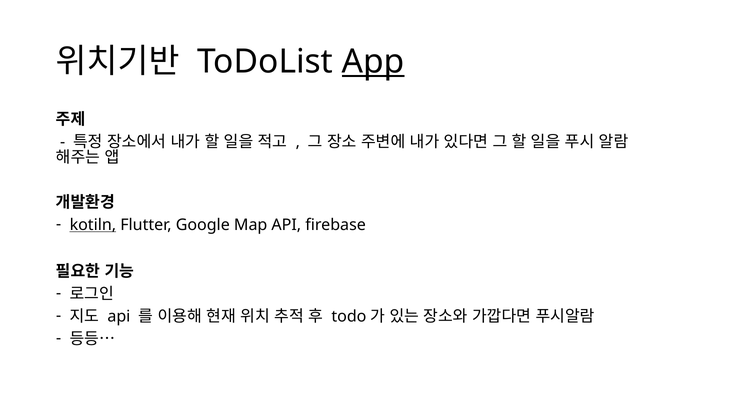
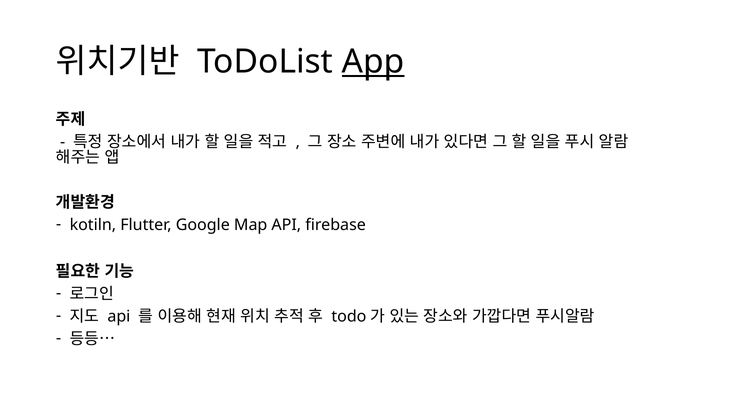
kotiln underline: present -> none (93, 225)
